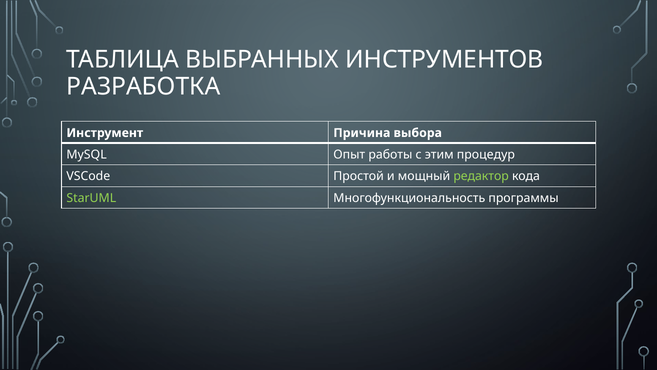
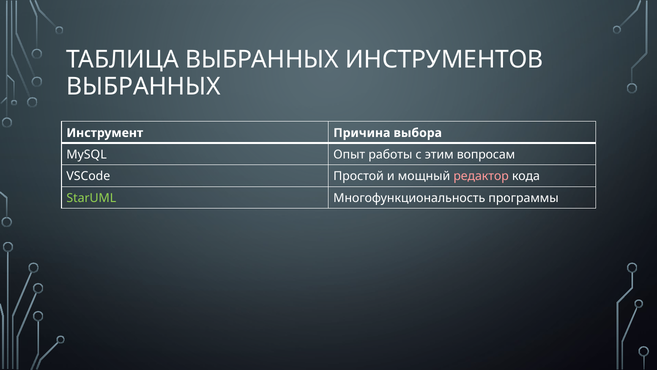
РАЗРАБОТКА: РАЗРАБОТКА -> ВЫБРАННЫХ (143, 86)
процедур: процедур -> вопросам (486, 154)
редактор colour: light green -> pink (481, 176)
